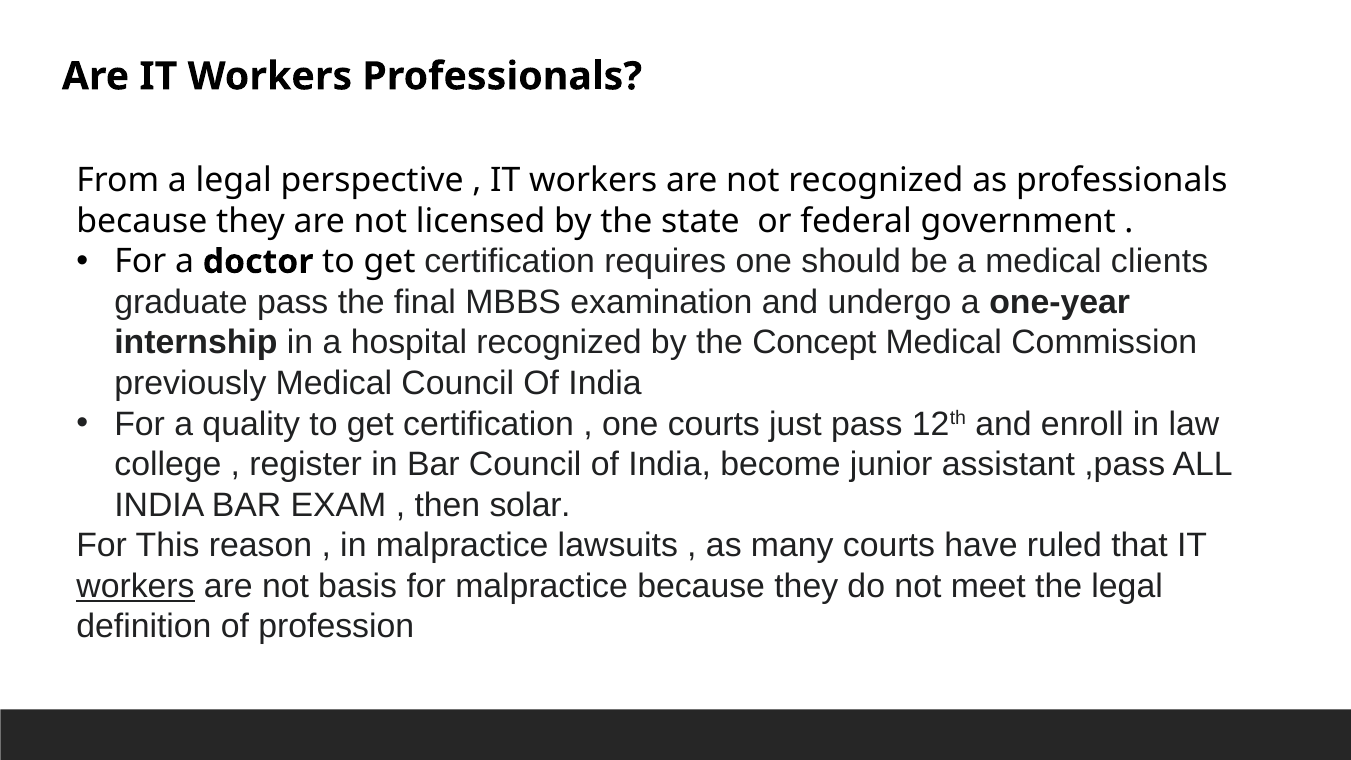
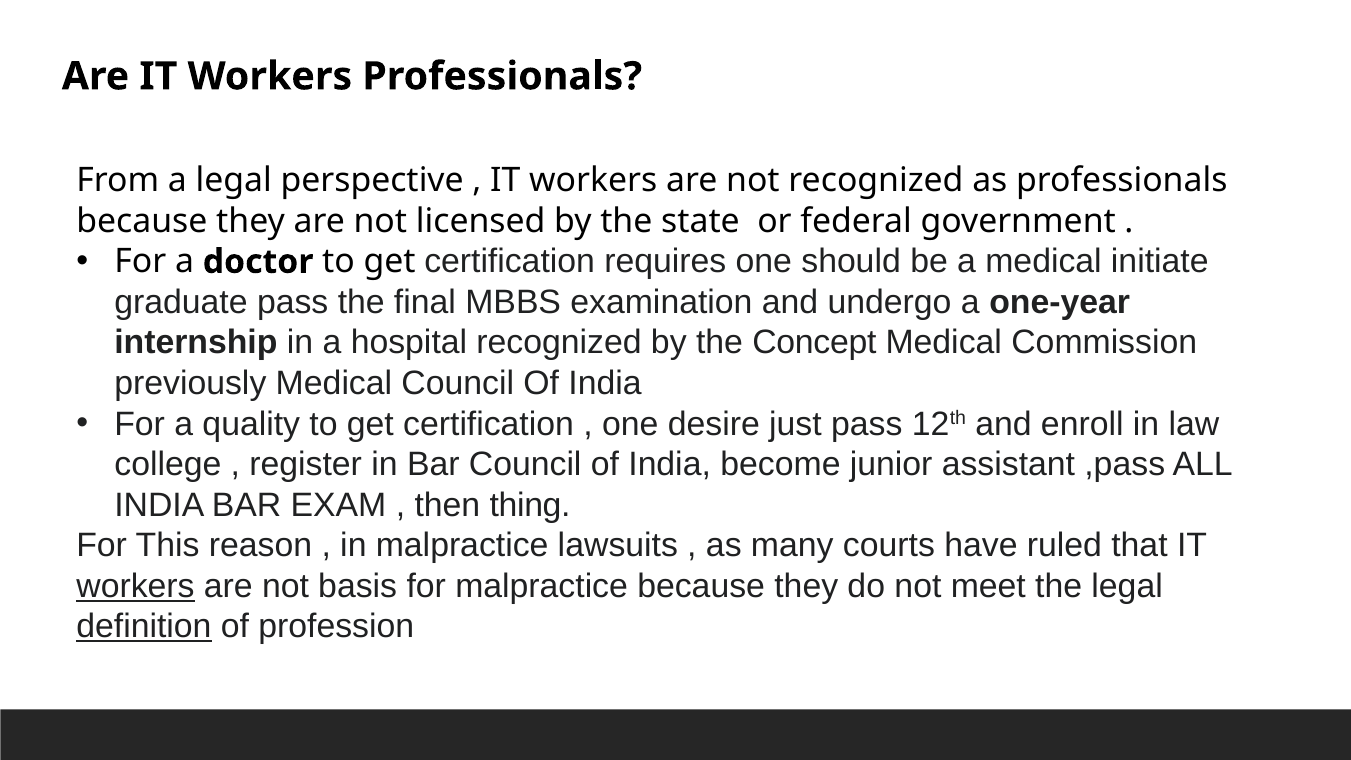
clients: clients -> initiate (1160, 262)
one courts: courts -> desire (714, 424)
solar: solar -> thing (530, 505)
definition underline: none -> present (144, 627)
